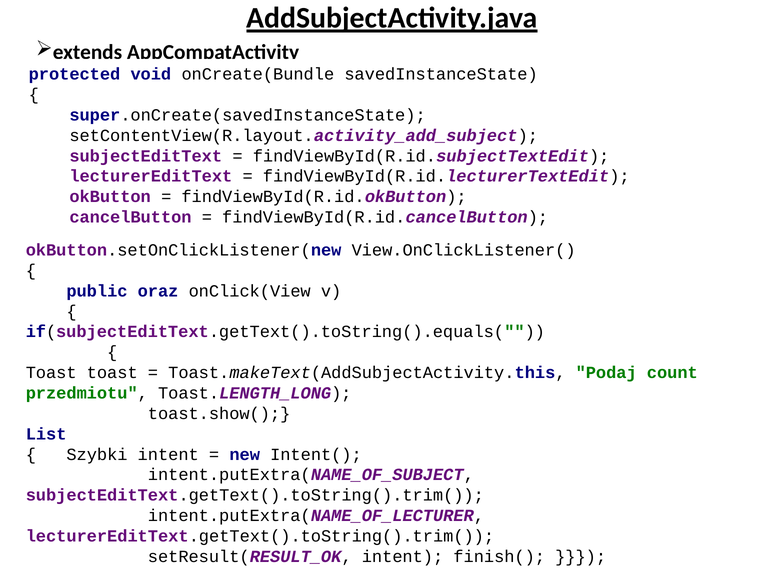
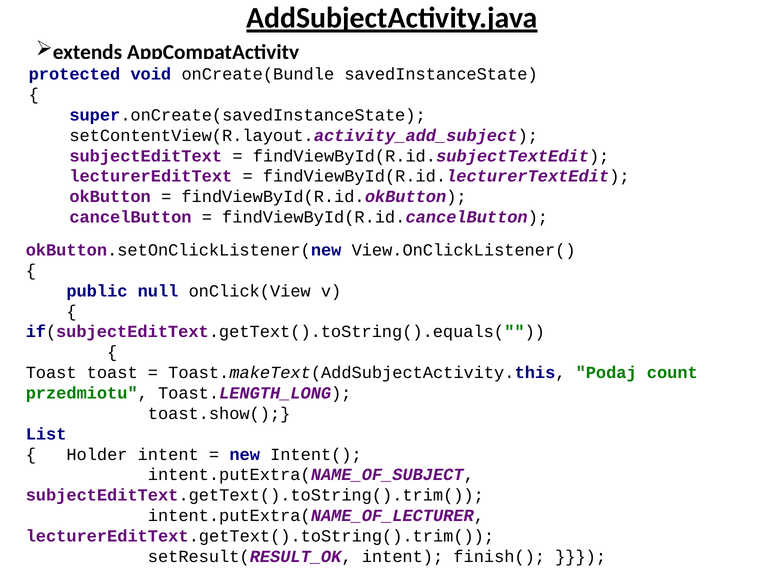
oraz: oraz -> null (158, 291)
Szybki: Szybki -> Holder (97, 454)
